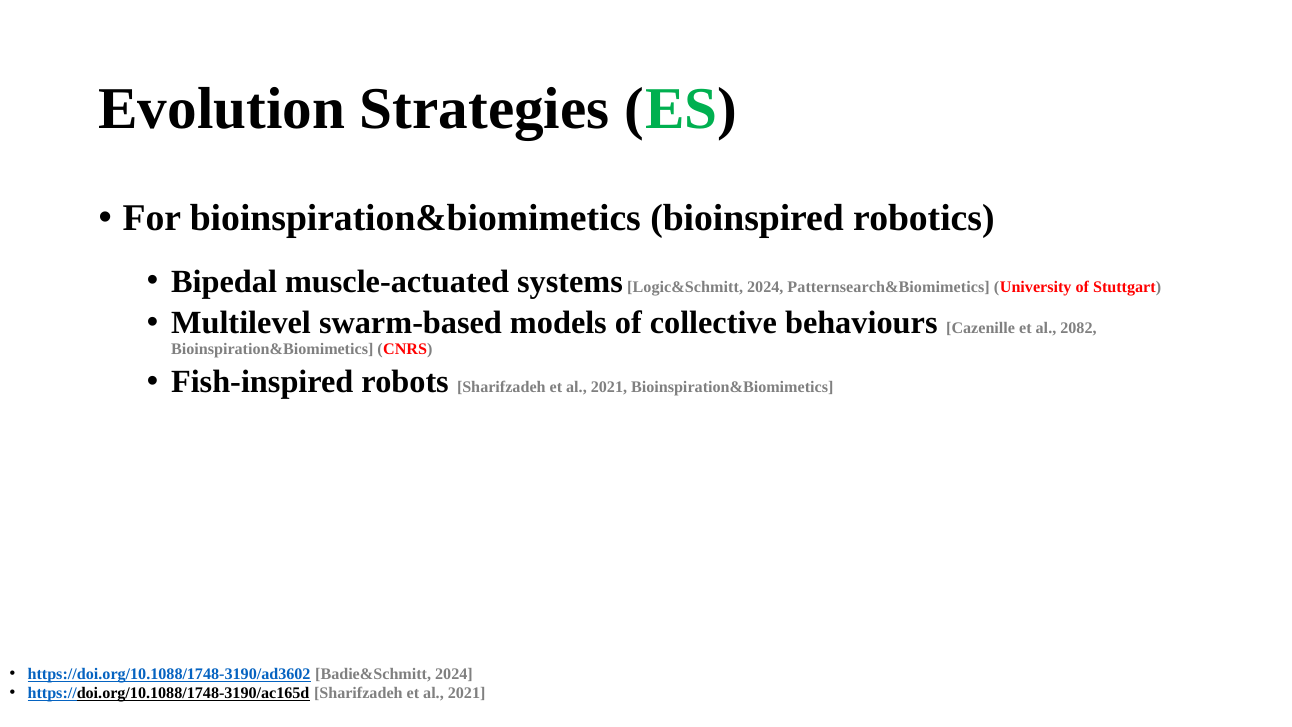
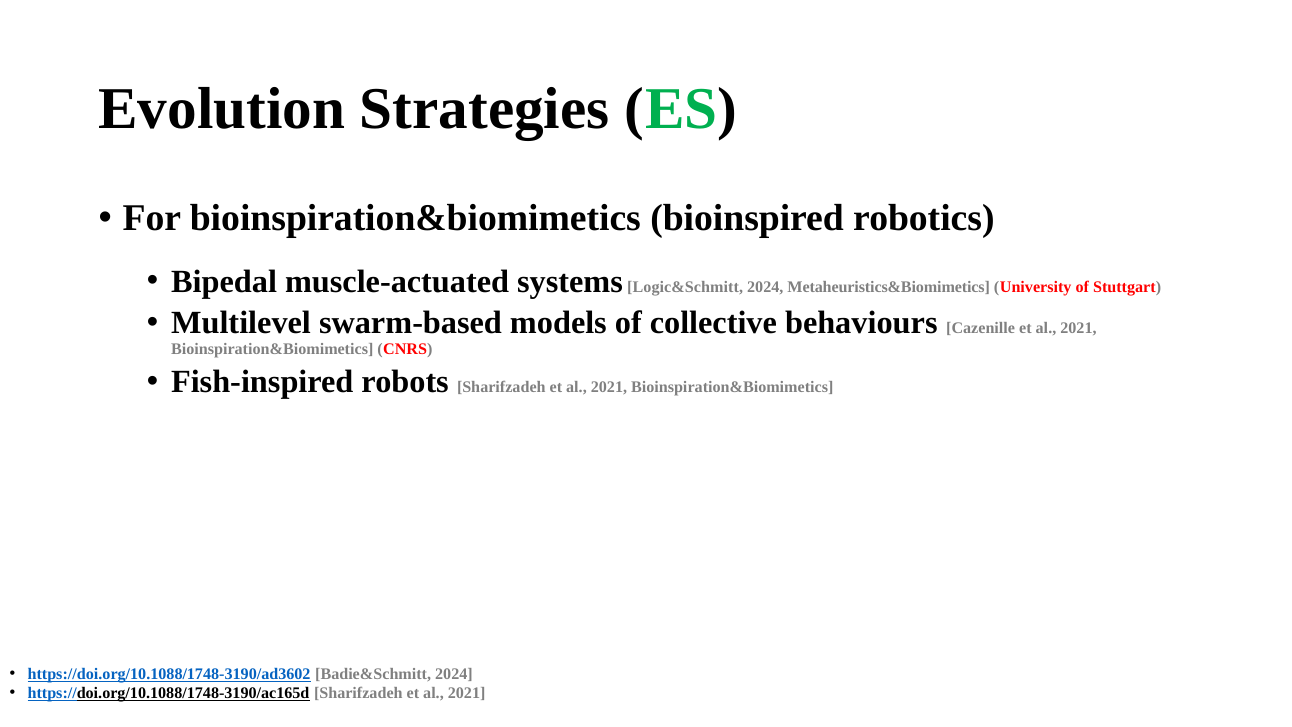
Patternsearch&Biomimetics: Patternsearch&Biomimetics -> Metaheuristics&Biomimetics (889, 287)
Cazenille et al 2082: 2082 -> 2021 (1078, 328)
